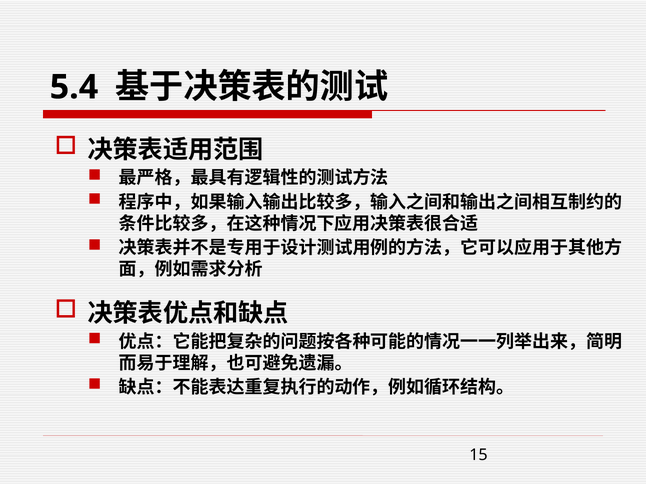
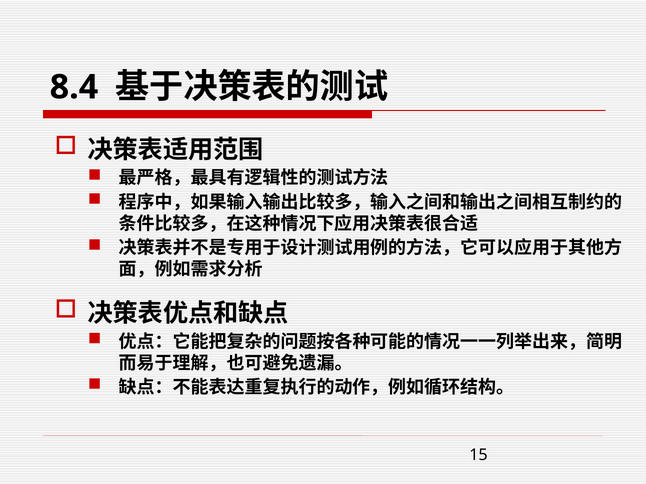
5.4: 5.4 -> 8.4 (74, 87)
